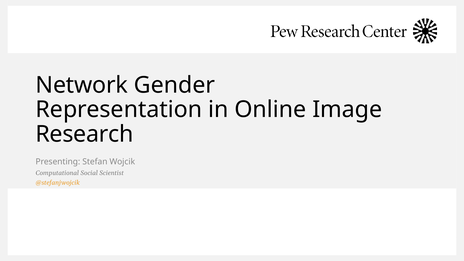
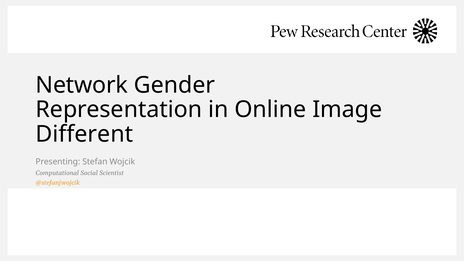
Research: Research -> Different (84, 134)
